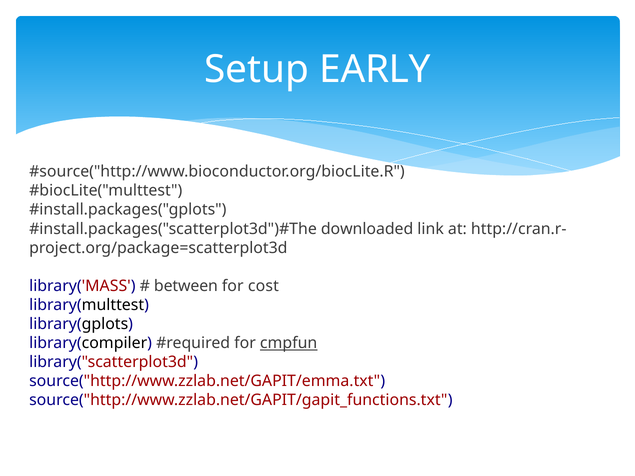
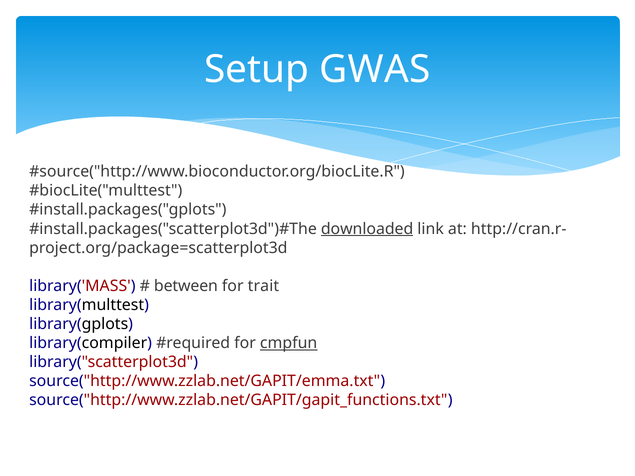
EARLY: EARLY -> GWAS (375, 70)
downloaded underline: none -> present (367, 229)
cost: cost -> trait (263, 286)
